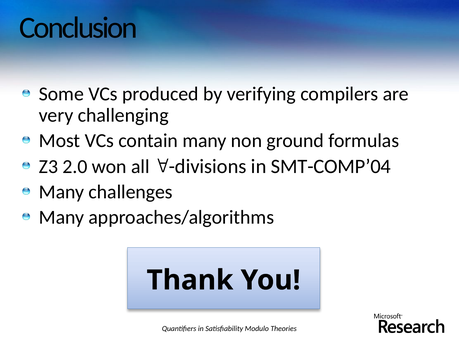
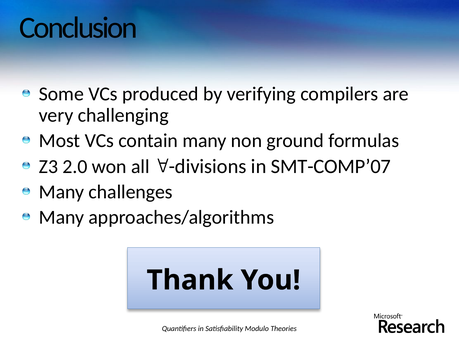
SMT-COMP’04: SMT-COMP’04 -> SMT-COMP’07 (331, 167)
